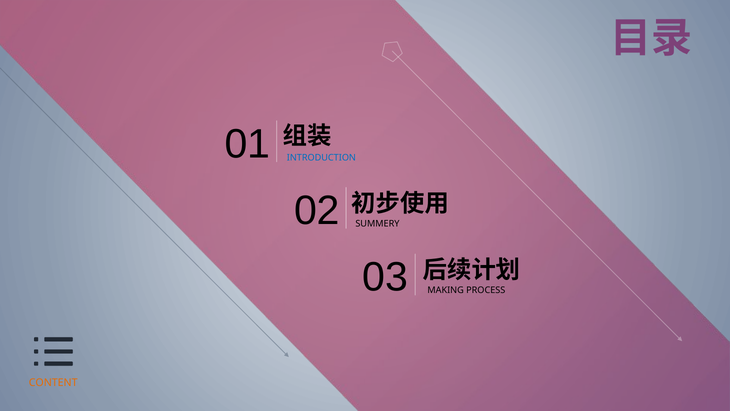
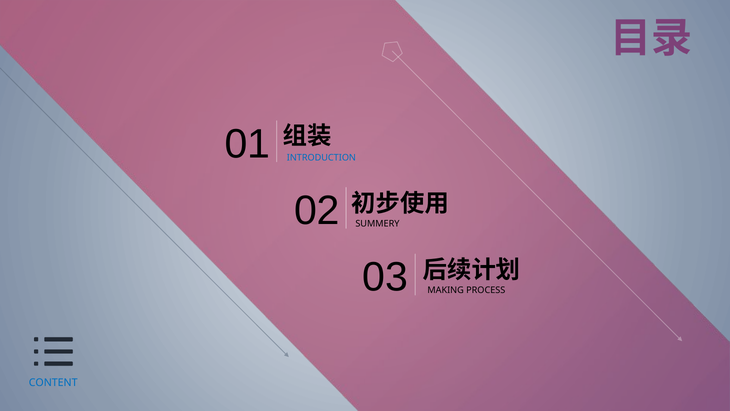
CONTENT colour: orange -> blue (53, 382)
